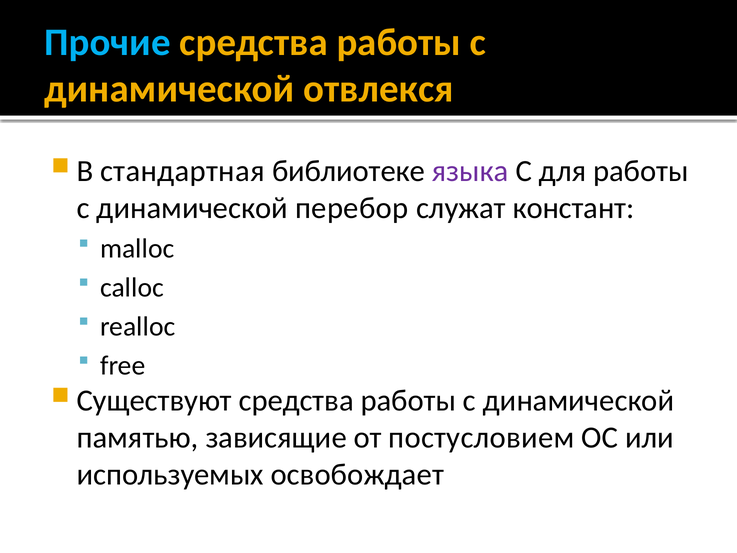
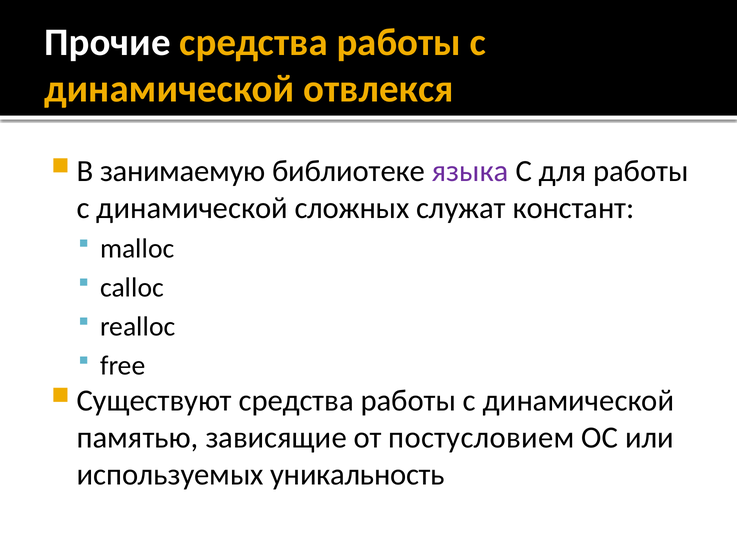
Прочие colour: light blue -> white (107, 42)
стандартная: стандартная -> занимаемую (183, 171)
перебор: перебор -> сложных (352, 208)
освобождает: освобождает -> уникальность (357, 474)
